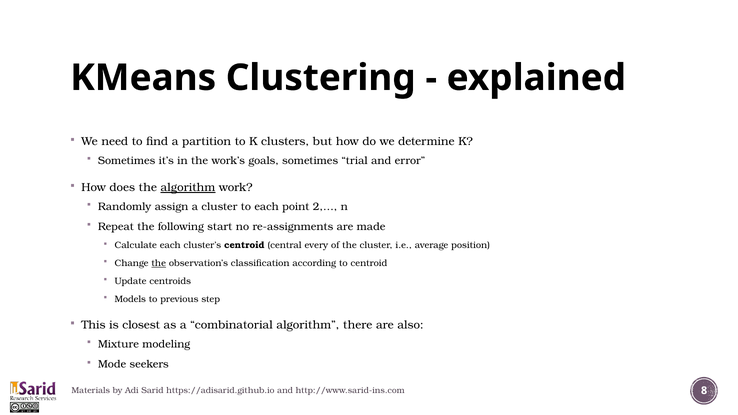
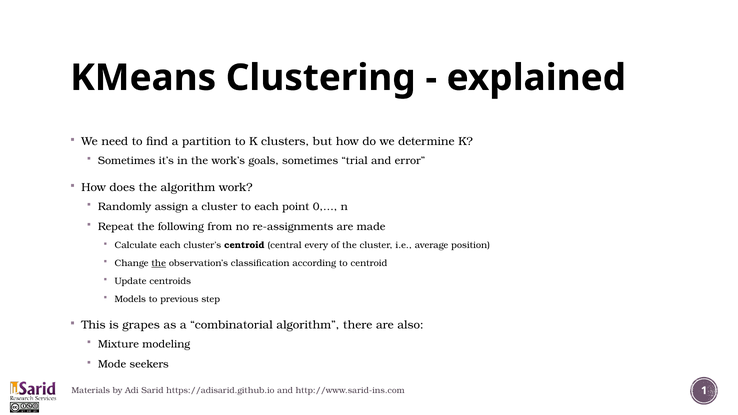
algorithm underline: present -> none (188, 188)
2,…: 2,… -> 0,… (325, 207)
start: start -> from (220, 227)
closest: closest -> grapes (141, 325)
8: 8 -> 1 (704, 391)
